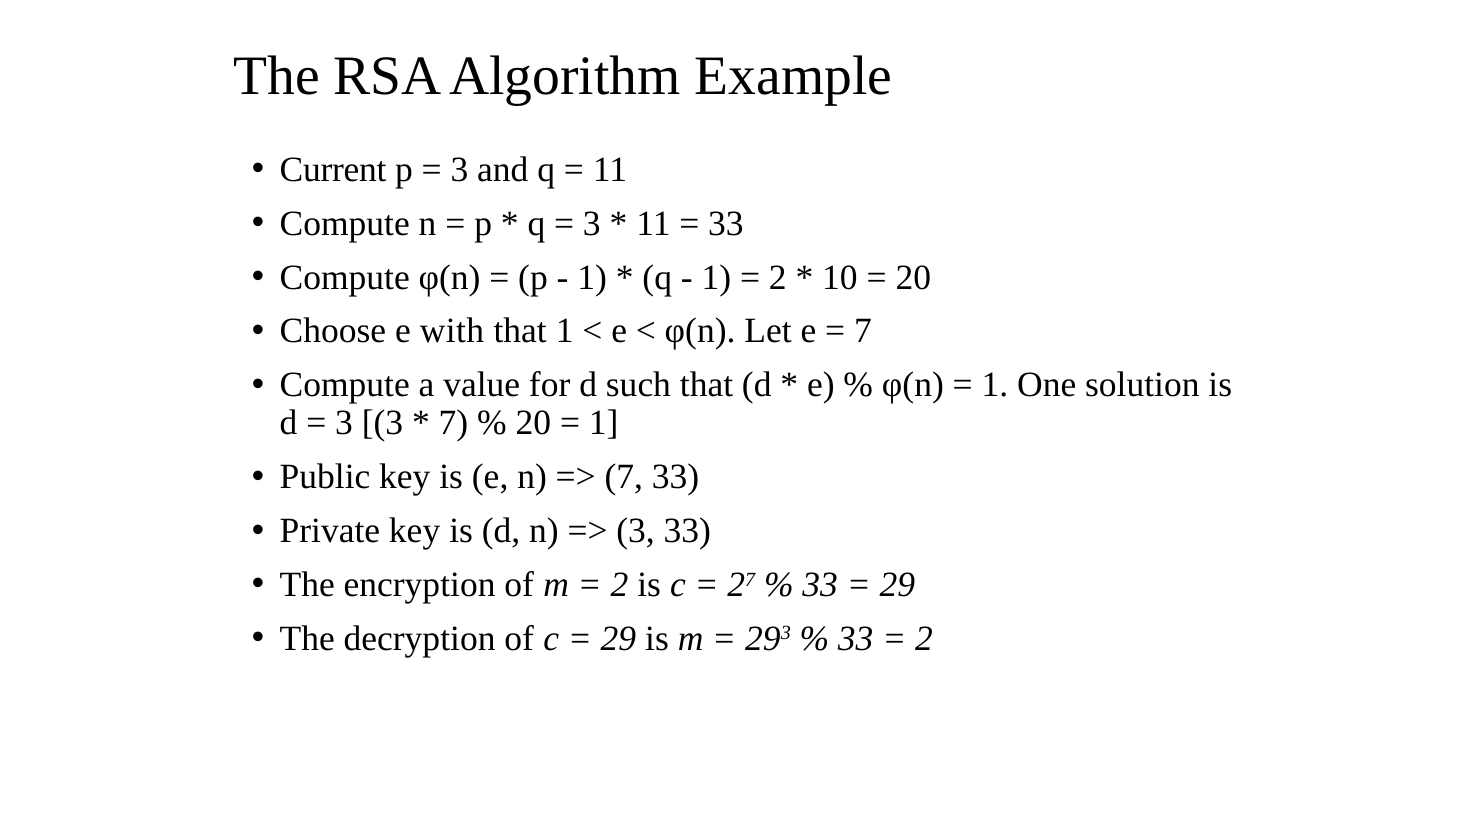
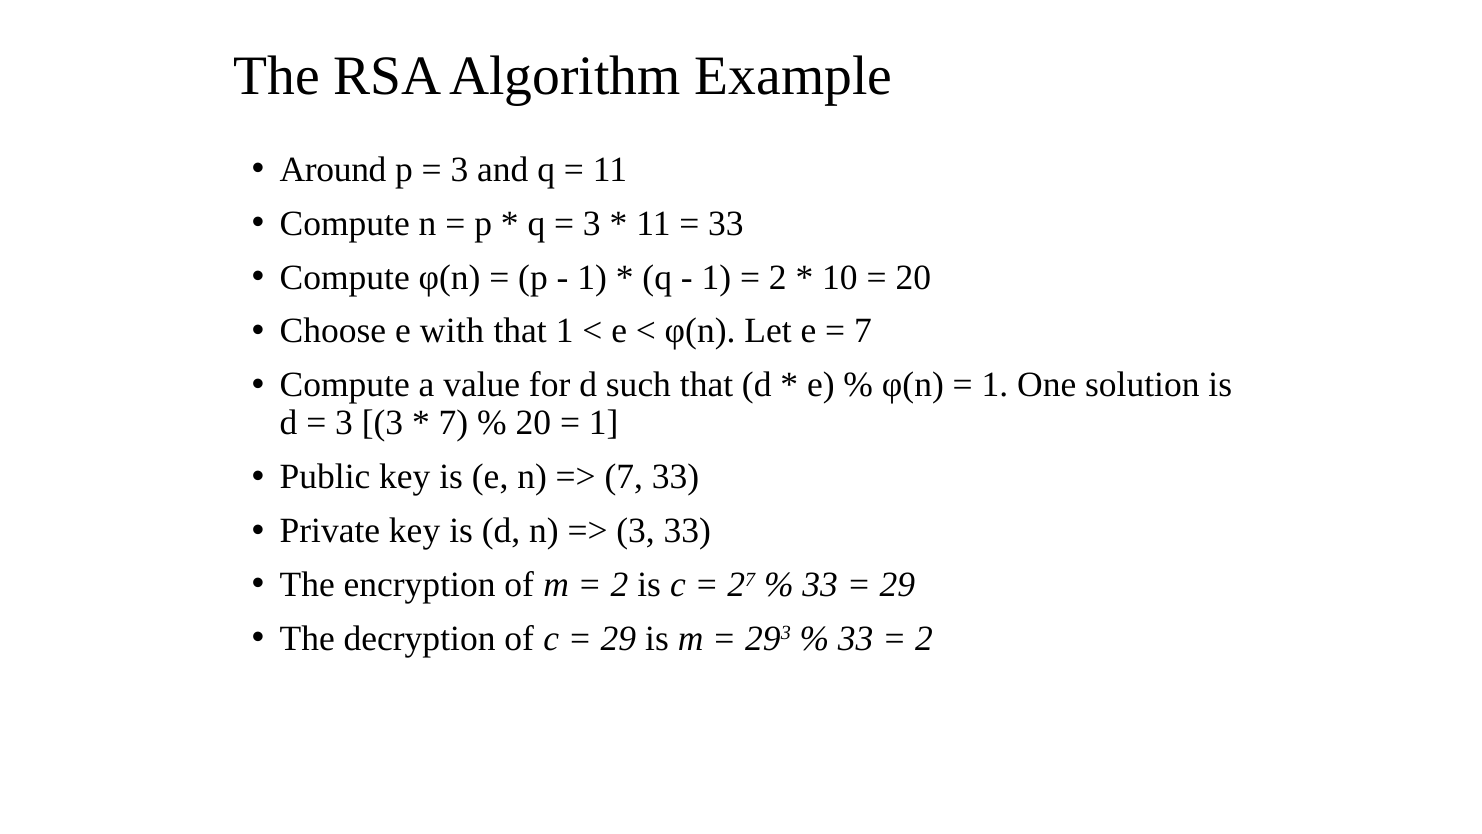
Current: Current -> Around (333, 170)
